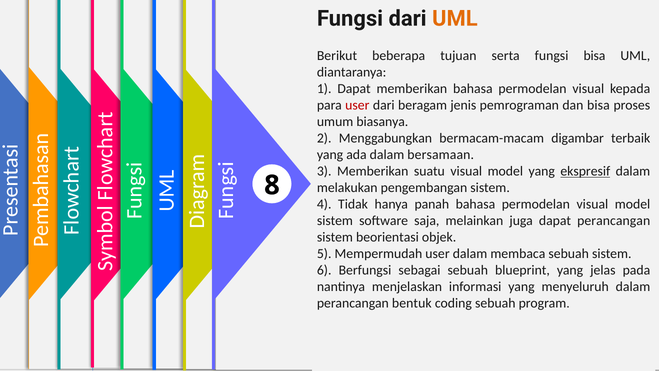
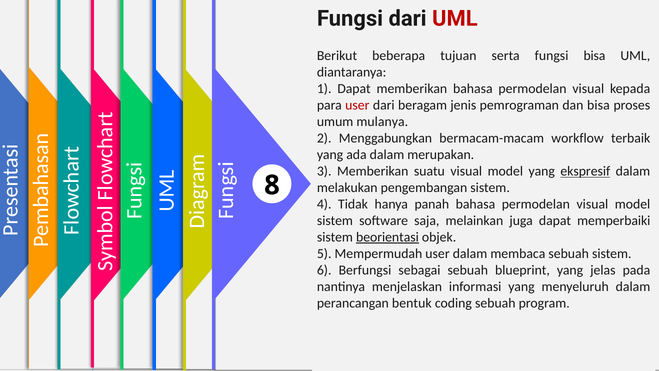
UML colour: orange -> red (455, 18)
biasanya: biasanya -> mulanya (382, 122)
digambar: digambar -> workflow (578, 138)
bersamaan: bersamaan -> merupakan (441, 155)
dapat perancangan: perancangan -> memperbaiki (614, 221)
beorientasi underline: none -> present (387, 237)
